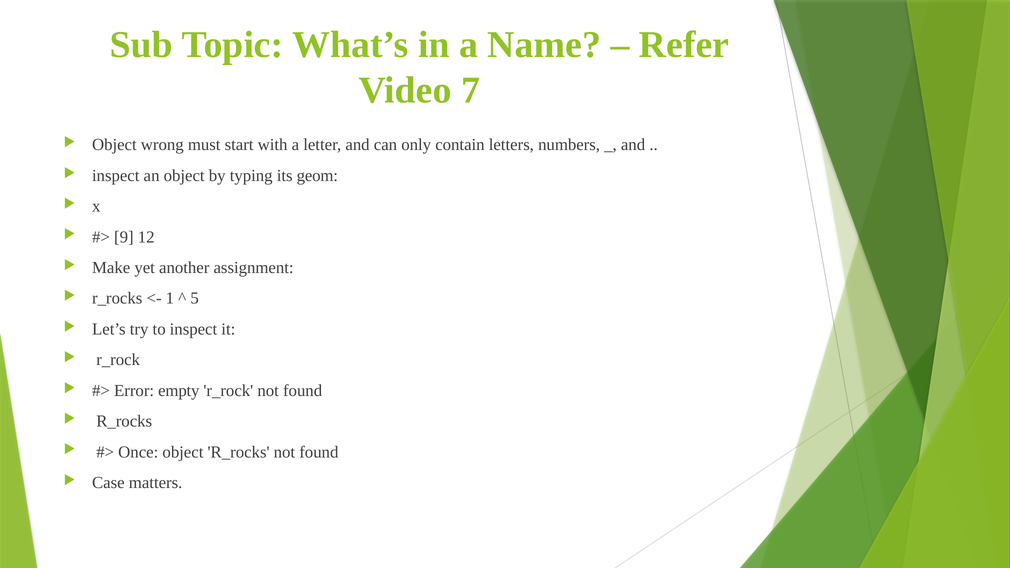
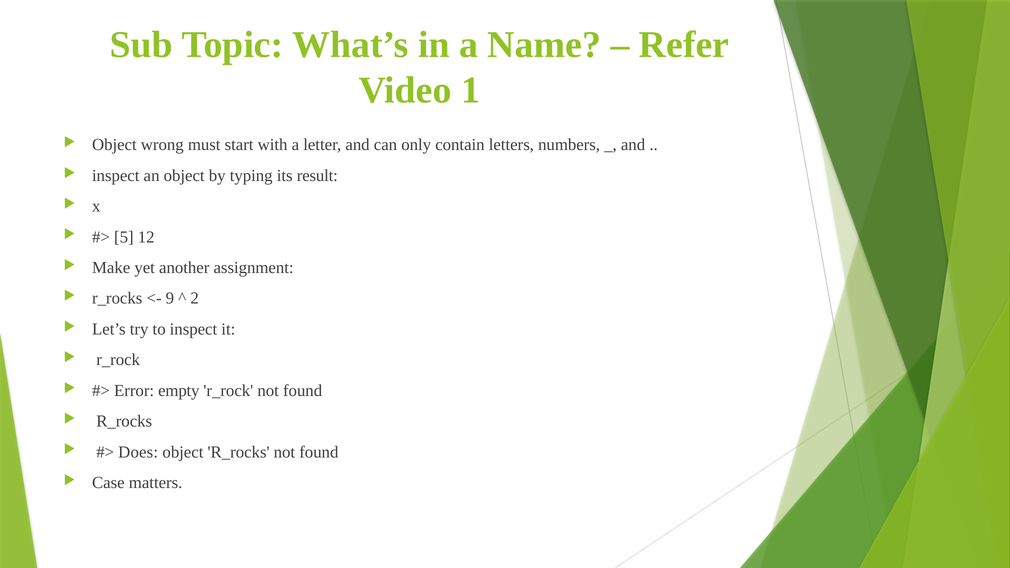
7: 7 -> 1 (471, 90)
geom: geom -> result (317, 176)
9: 9 -> 5 (124, 237)
1: 1 -> 9 (170, 298)
5: 5 -> 2 (195, 298)
Once: Once -> Does (138, 452)
